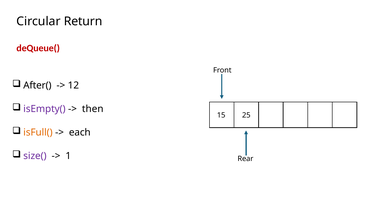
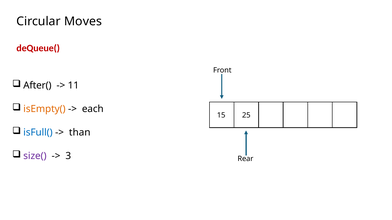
Return: Return -> Moves (83, 21)
12: 12 -> 11 (73, 86)
isEmpty( colour: purple -> orange (44, 109)
then: then -> each (93, 109)
isFull( colour: orange -> blue (38, 133)
each: each -> than (80, 133)
1: 1 -> 3 (68, 156)
